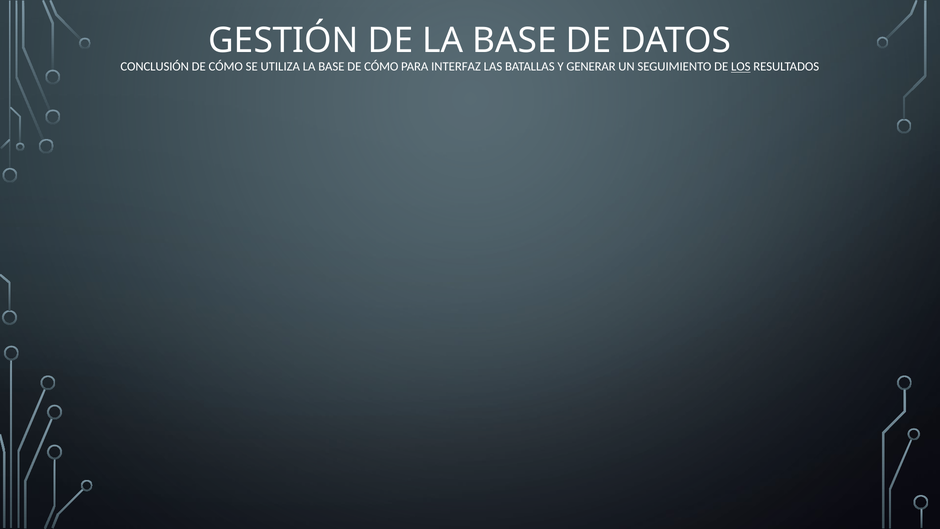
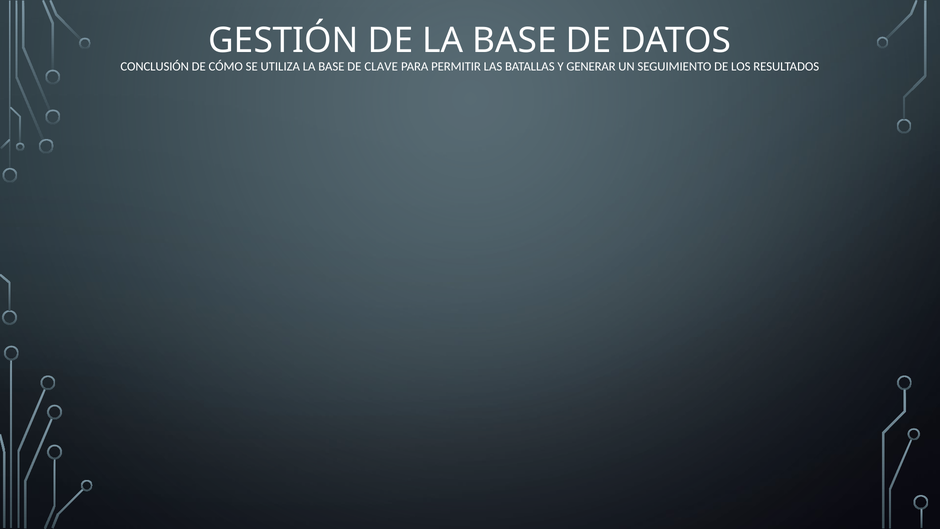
CÓMO: CÓMO -> CLAVE (381, 67)
INTERFAZ: INTERFAZ -> PERMITIR (456, 67)
LOS underline: present -> none (741, 67)
